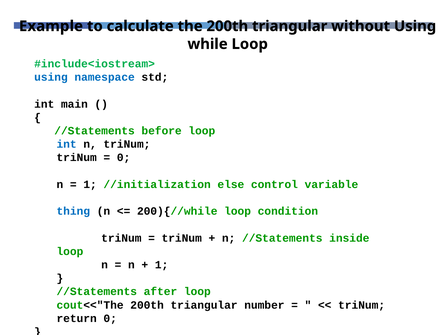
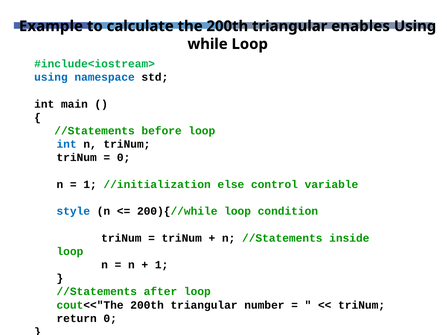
without: without -> enables (361, 26)
thing: thing -> style (73, 211)
